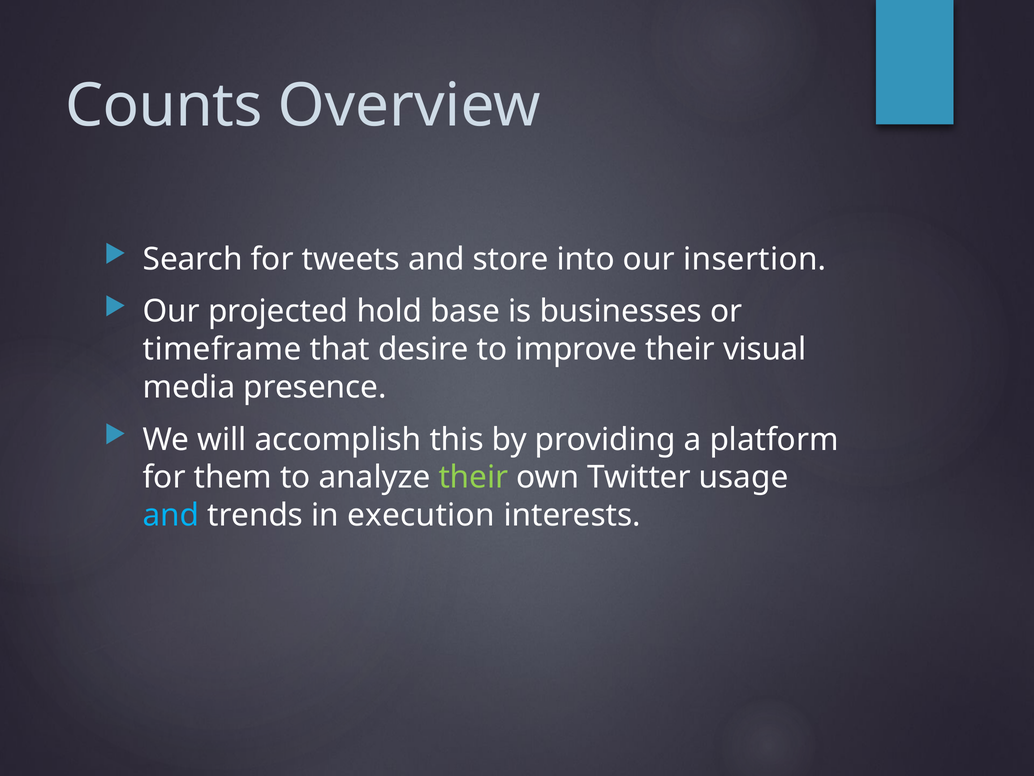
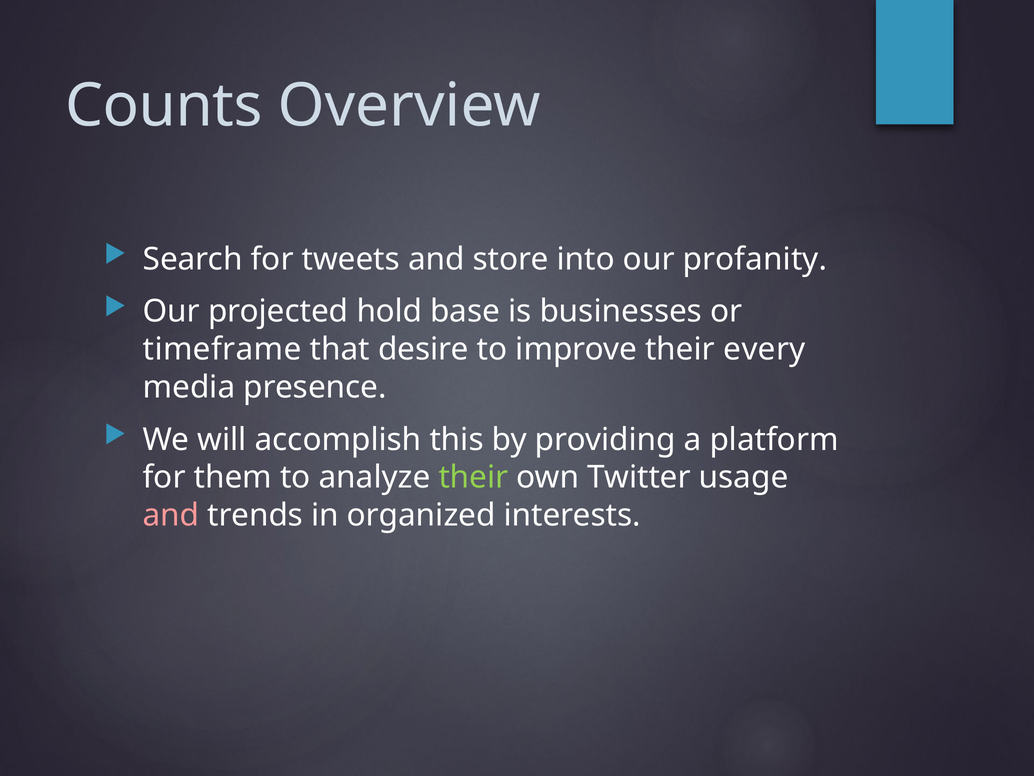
insertion: insertion -> profanity (755, 259)
visual: visual -> every (765, 349)
and colour: light blue -> pink (171, 515)
execution: execution -> organized (421, 515)
